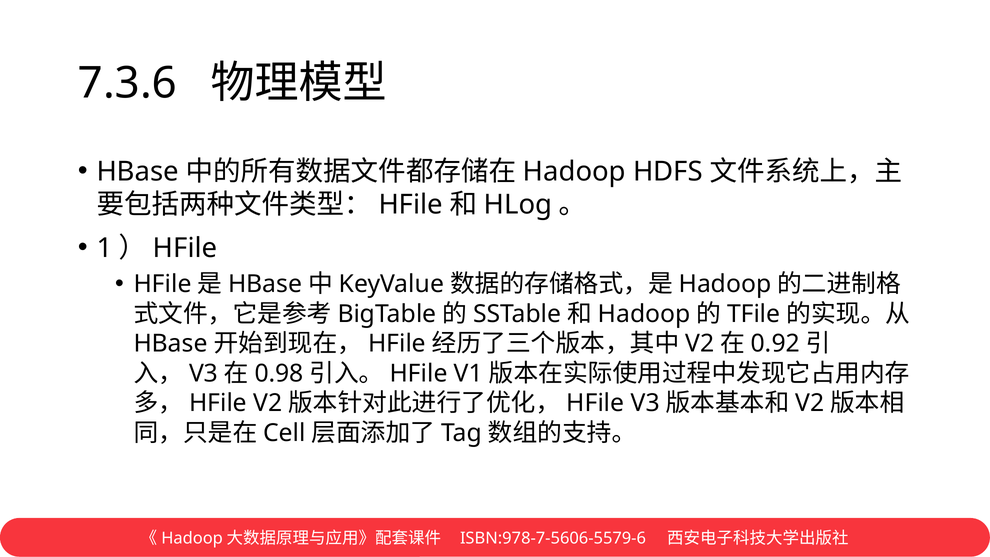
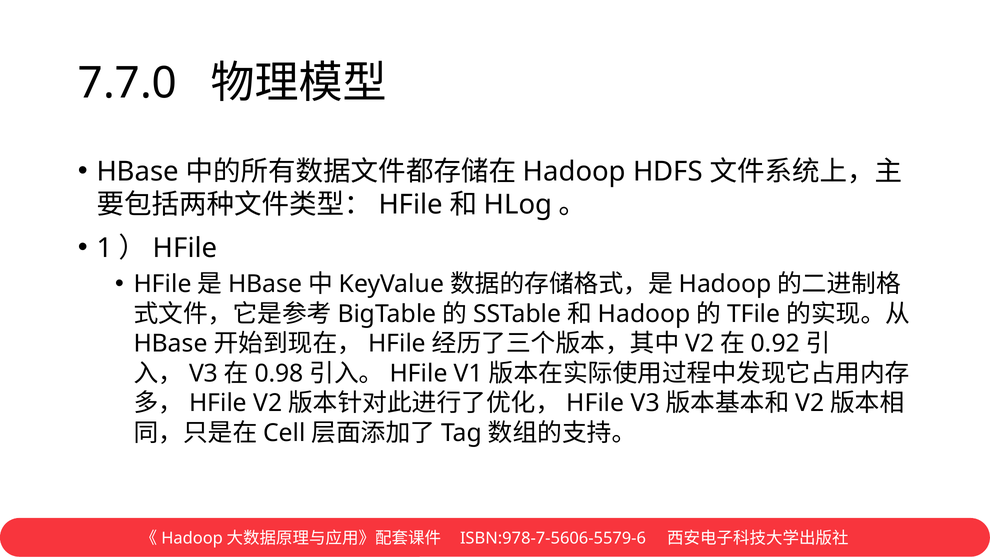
7.3.6: 7.3.6 -> 7.7.0 (127, 83)
